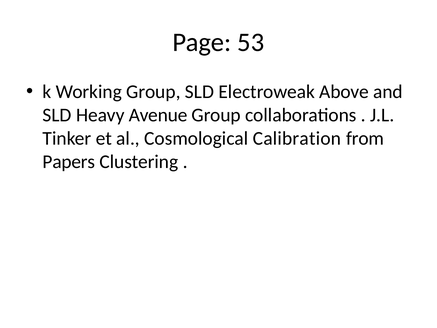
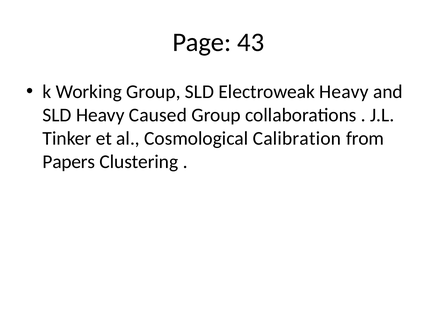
53: 53 -> 43 (251, 42)
Electroweak Above: Above -> Heavy (344, 92)
Avenue: Avenue -> Caused (158, 115)
